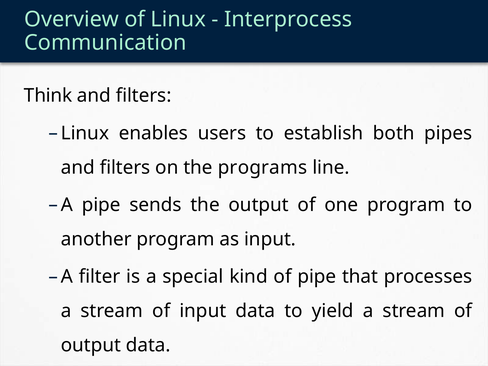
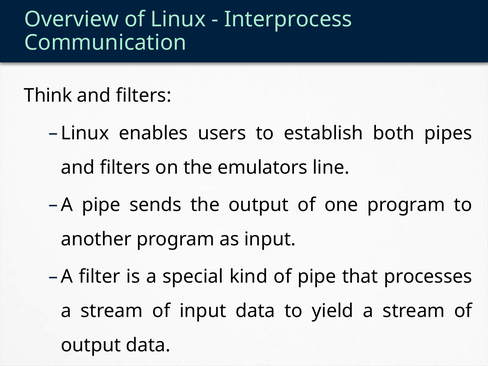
programs: programs -> emulators (263, 167)
